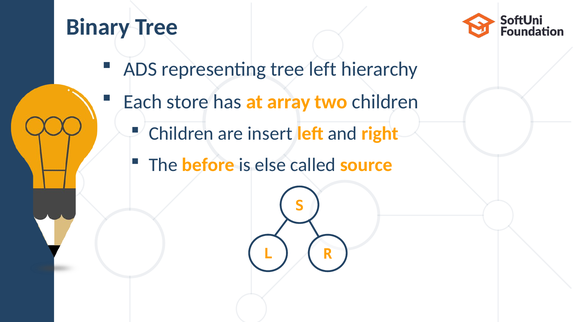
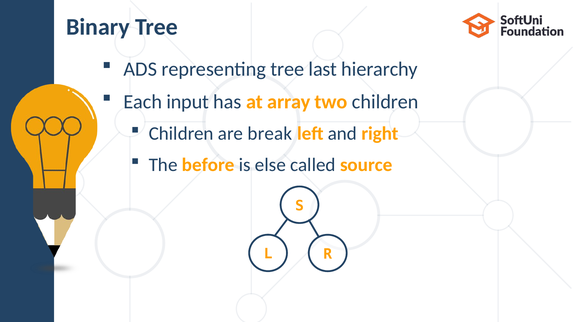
tree left: left -> last (323, 69)
store: store -> input (188, 102)
insert: insert -> break (270, 134)
